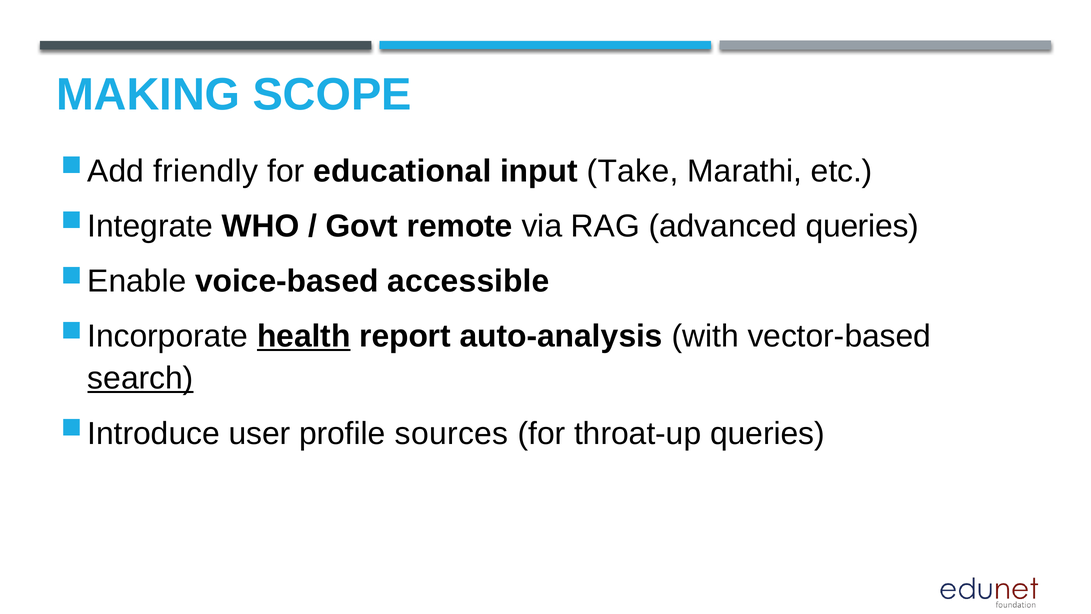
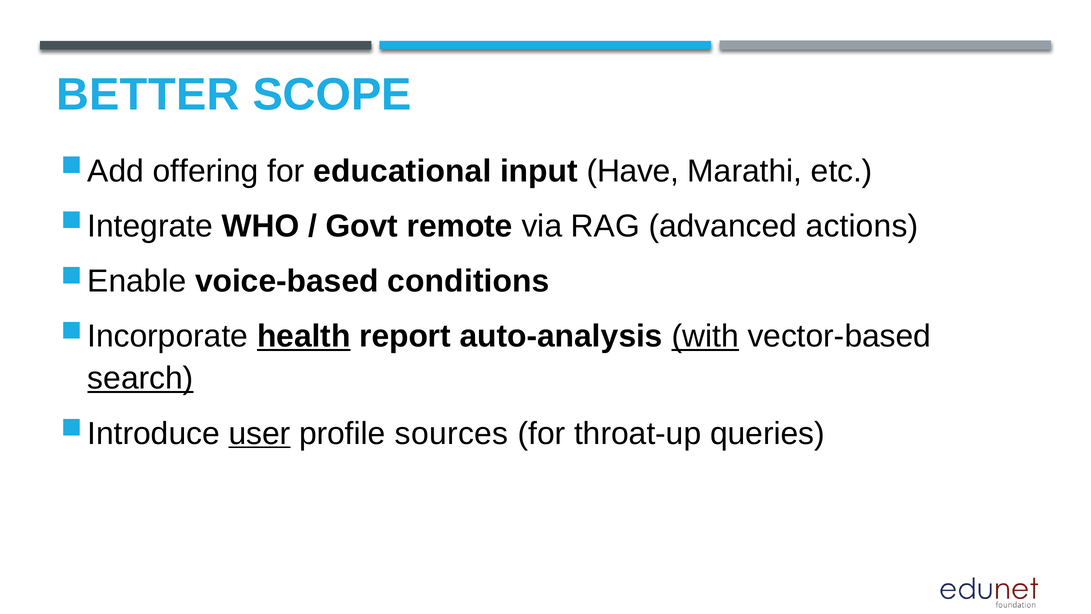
MAKING: MAKING -> BETTER (148, 95)
friendly: friendly -> offering (206, 171)
Take: Take -> Have (633, 171)
advanced queries: queries -> actions (862, 226)
accessible: accessible -> conditions (469, 281)
with underline: none -> present (705, 336)
user underline: none -> present (259, 433)
